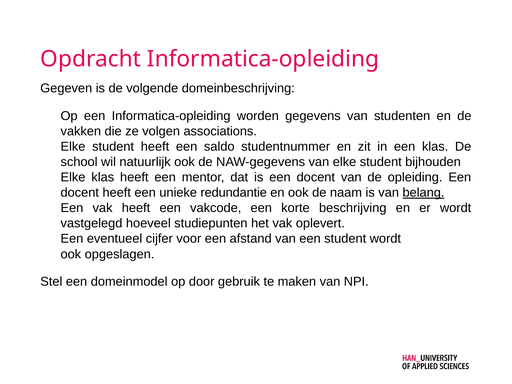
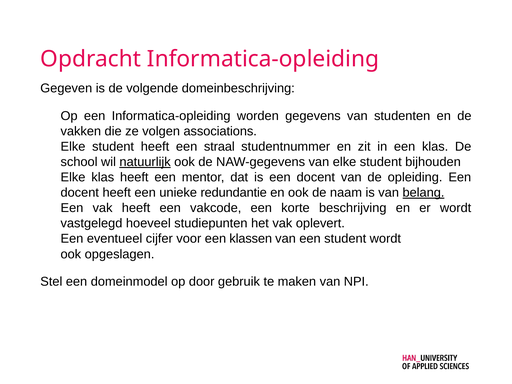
saldo: saldo -> straal (219, 147)
natuurlijk underline: none -> present (145, 162)
afstand: afstand -> klassen (251, 239)
